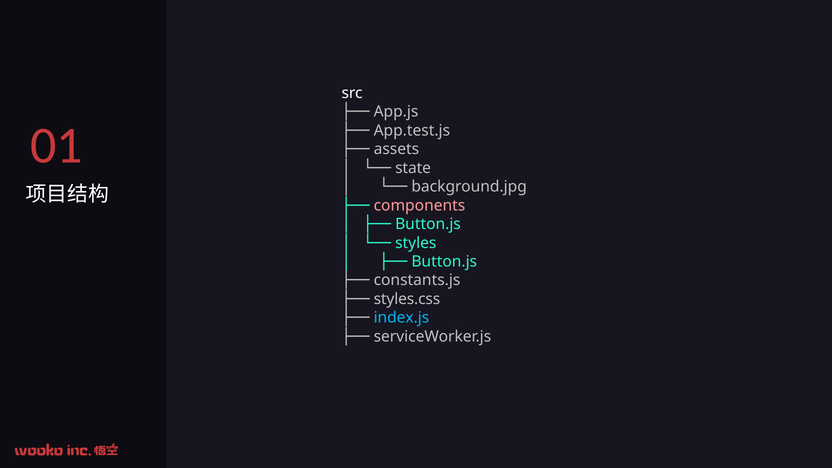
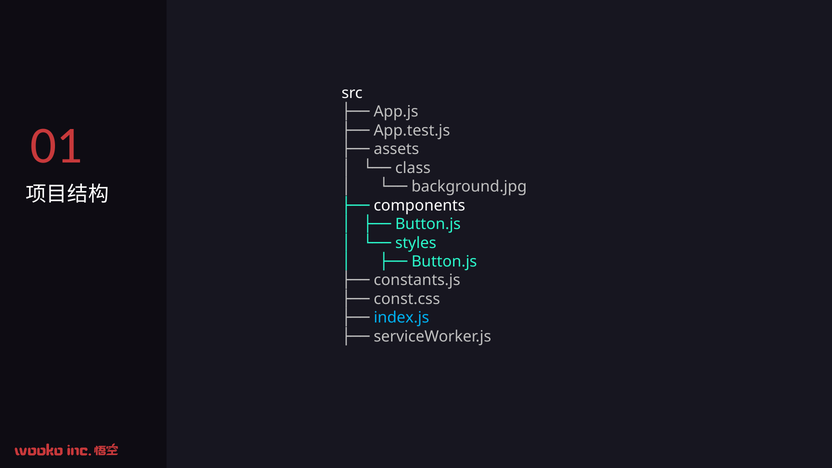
state: state -> class (413, 168)
components colour: pink -> white (419, 205)
styles.css: styles.css -> const.css (407, 299)
